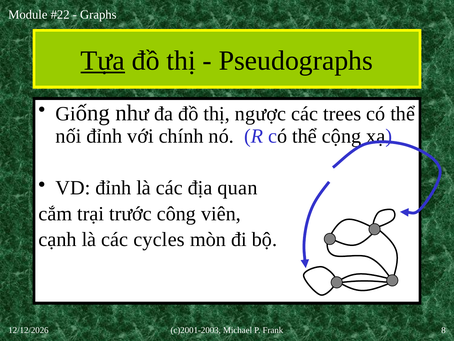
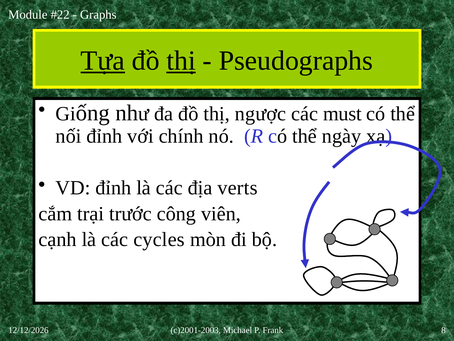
thị underline: none -> present (181, 61)
trees: trees -> must (342, 114)
cộng: cộng -> ngày (342, 136)
quan: quan -> verts (238, 188)
